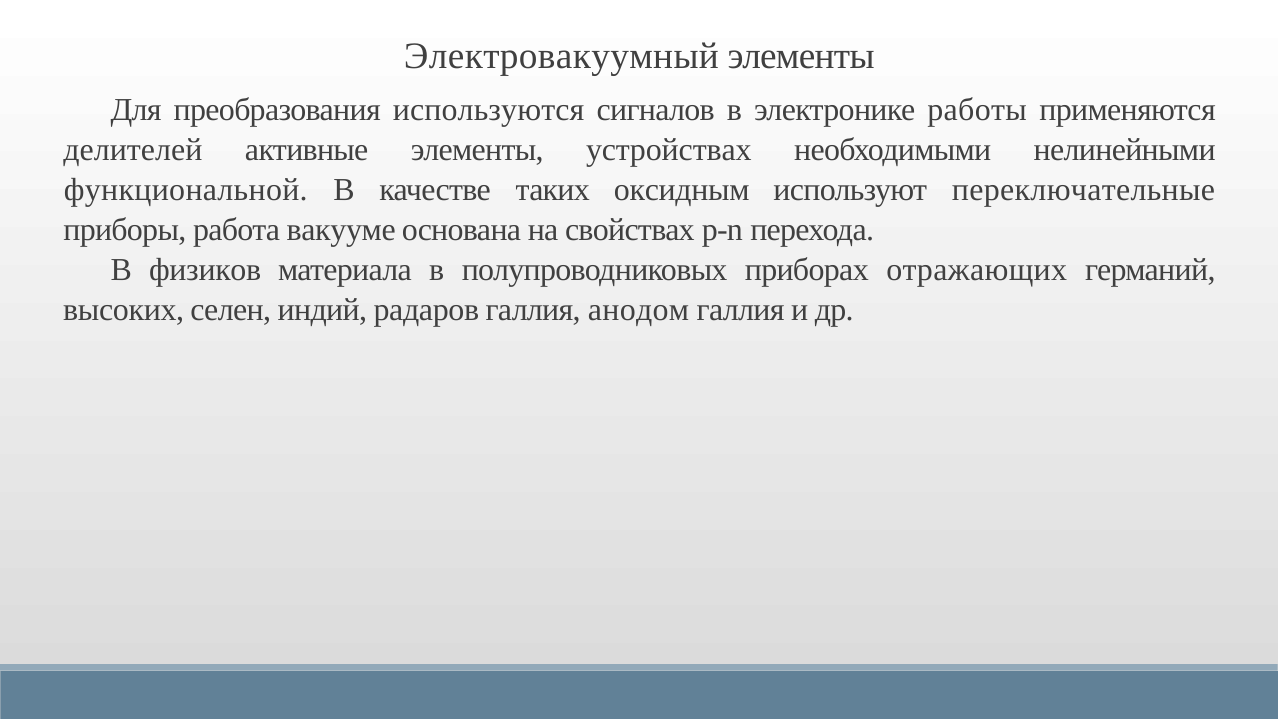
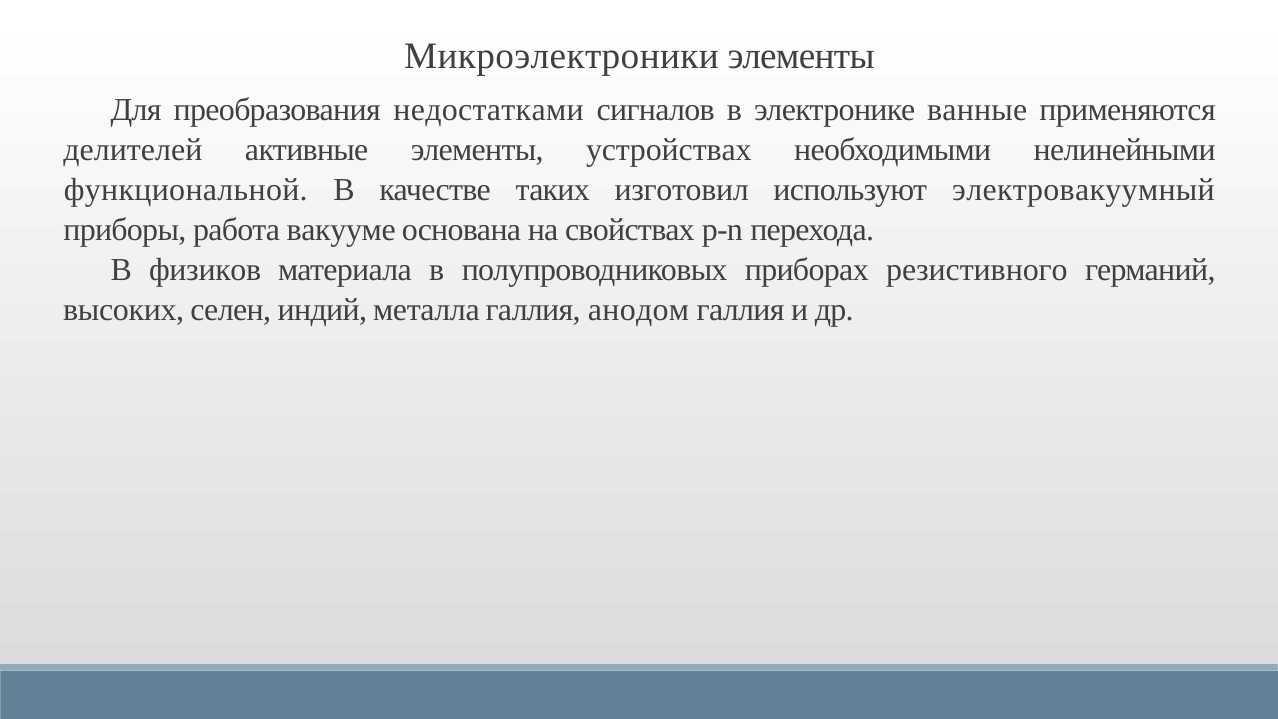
Электровакуумный: Электровакуумный -> Микроэлектроники (561, 56)
используются: используются -> недостатками (489, 110)
работы: работы -> ванные (977, 110)
оксидным: оксидным -> изготовил (682, 190)
переключательные: переключательные -> электровакуумный (1084, 190)
отражающих: отражающих -> резистивного (977, 270)
радаров: радаров -> металла (426, 309)
